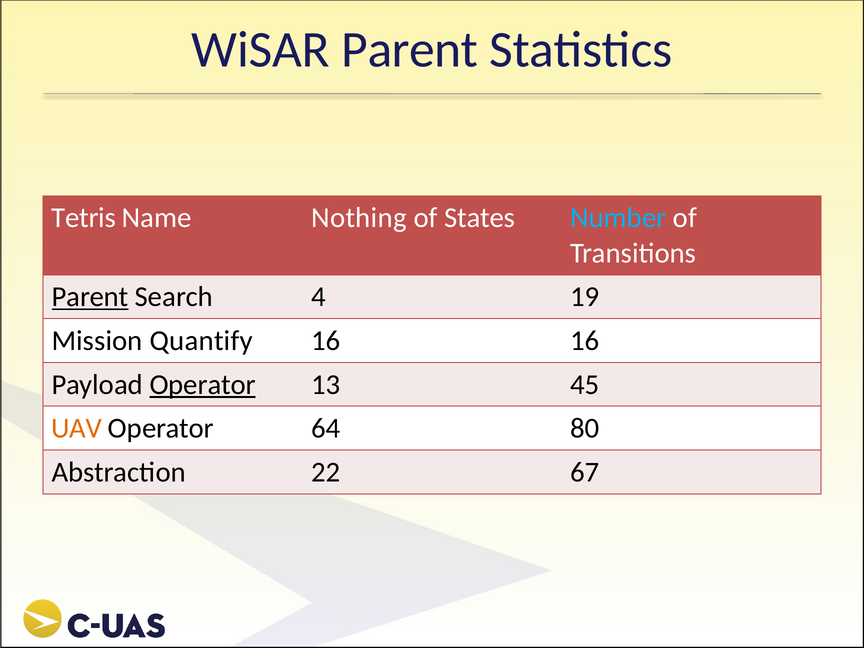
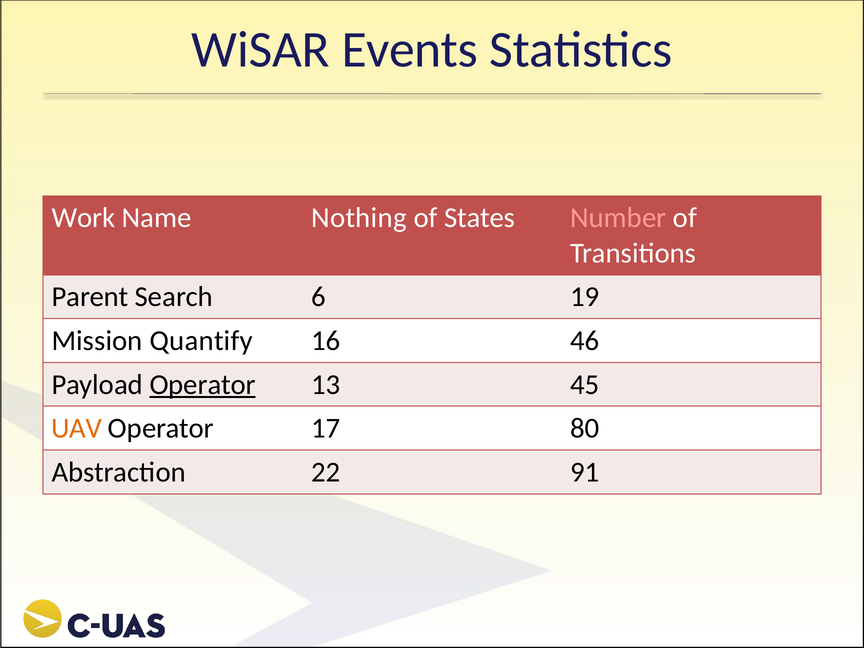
WiSAR Parent: Parent -> Events (410, 50)
Tetris: Tetris -> Work (84, 218)
Number colour: light blue -> pink (618, 218)
Parent underline: present -> none (90, 297)
4: 4 -> 6 (318, 297)
16 16: 16 -> 46 (585, 341)
64: 64 -> 17 (326, 428)
67: 67 -> 91 (585, 472)
